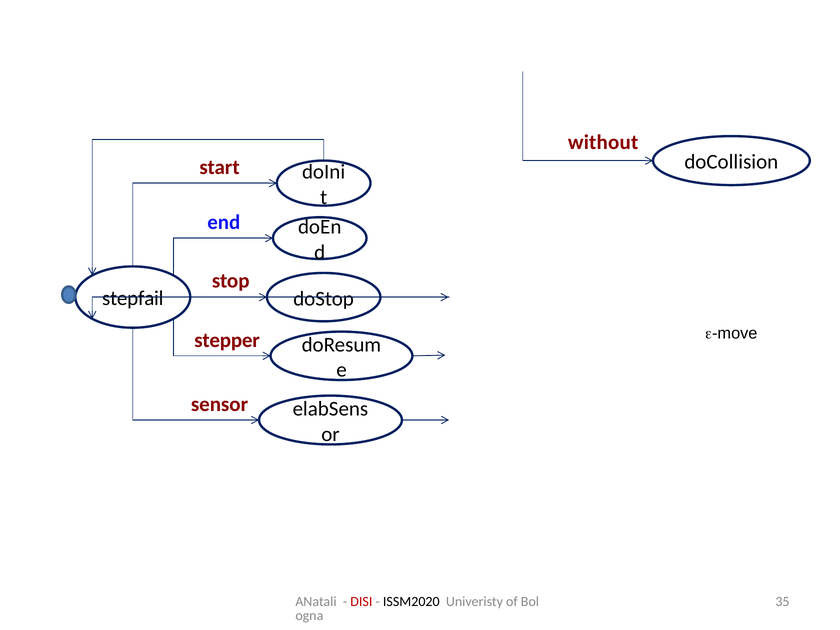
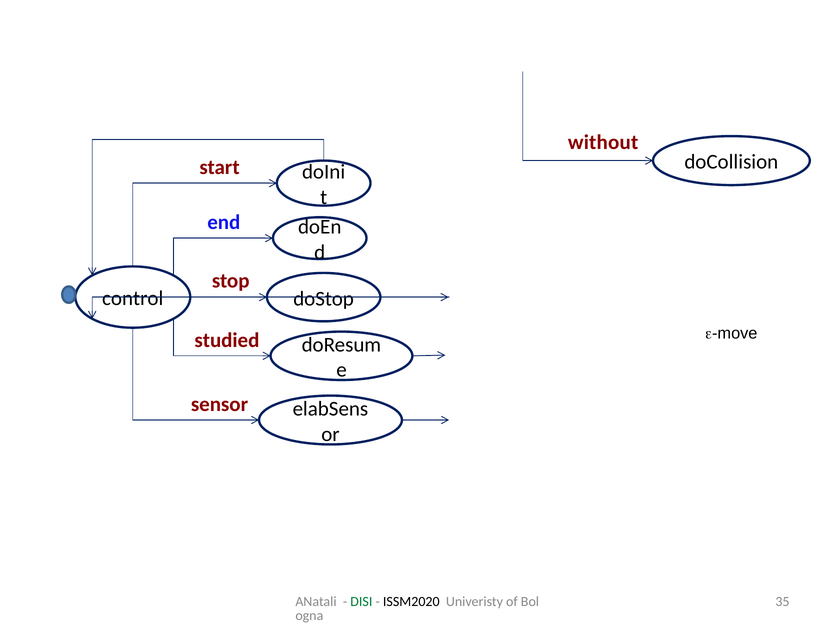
stepfail: stepfail -> control (133, 299)
stepper: stepper -> studied (227, 340)
DISI colour: red -> green (361, 602)
